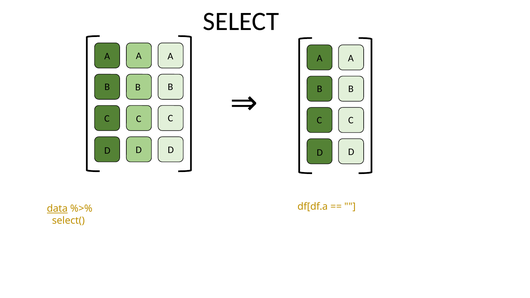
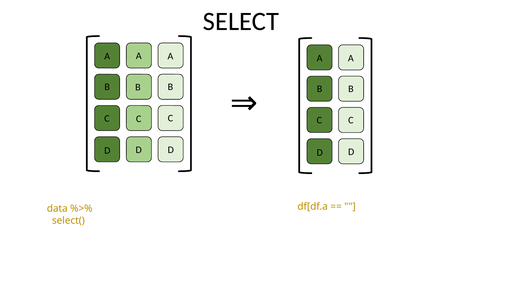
data underline: present -> none (57, 209)
